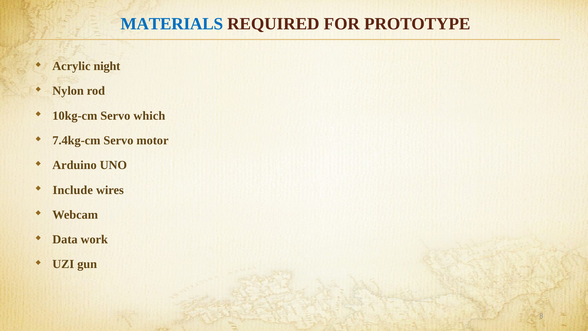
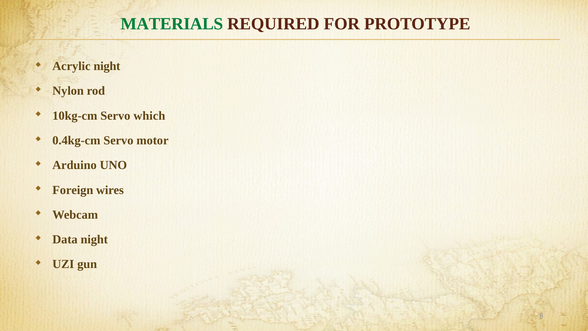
MATERIALS colour: blue -> green (172, 24)
7.4kg-cm: 7.4kg-cm -> 0.4kg-cm (76, 140)
Include: Include -> Foreign (73, 190)
Data work: work -> night (94, 239)
